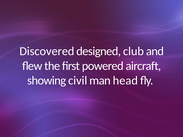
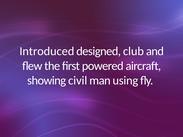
Discovered: Discovered -> Introduced (47, 51)
head: head -> using (125, 81)
